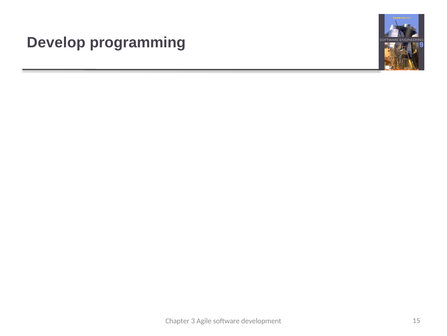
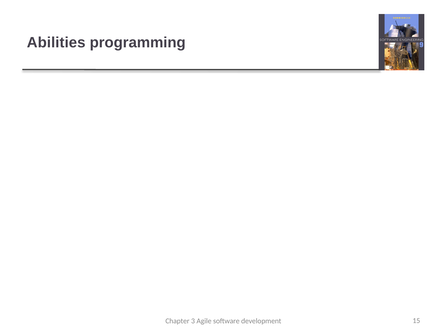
Develop: Develop -> Abilities (56, 42)
